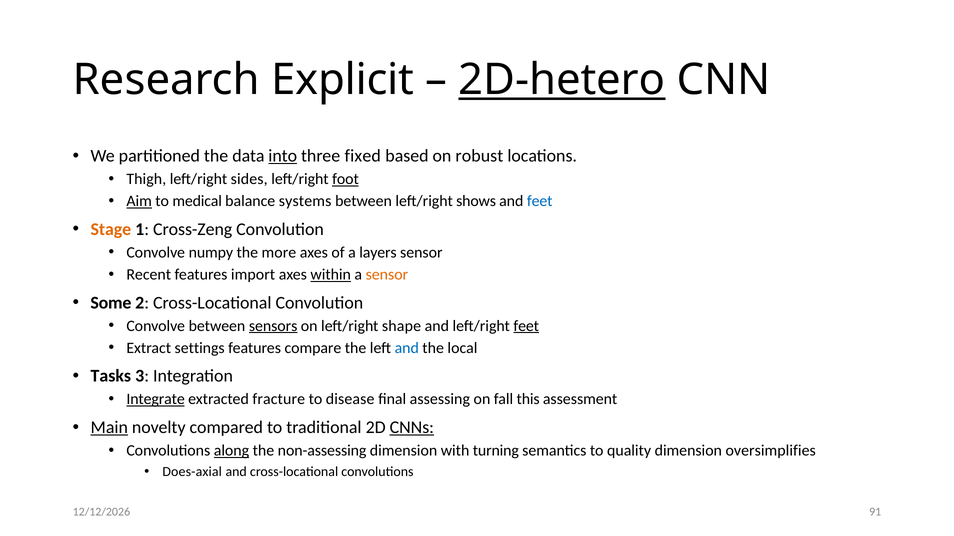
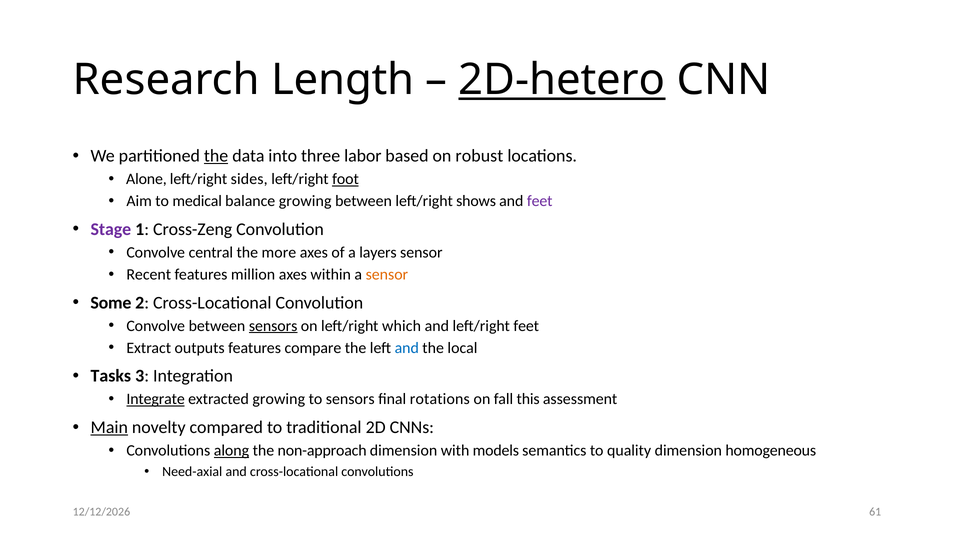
Explicit: Explicit -> Length (343, 80)
the underline: none -> present (216, 156)
into underline: present -> none (283, 156)
fixed: fixed -> labor (363, 156)
Thigh: Thigh -> Alone (146, 179)
Aim underline: present -> none (139, 201)
balance systems: systems -> growing (305, 201)
feet colour: blue -> purple (540, 201)
Stage colour: orange -> purple (111, 229)
numpy: numpy -> central (211, 253)
import: import -> million (253, 275)
within underline: present -> none (331, 275)
shape: shape -> which (402, 326)
feet underline: present -> none (526, 326)
settings: settings -> outputs (200, 348)
extracted fracture: fracture -> growing (279, 400)
to disease: disease -> sensors (350, 400)
assessing: assessing -> rotations (440, 400)
CNNs underline: present -> none (412, 428)
non-assessing: non-assessing -> non-approach (322, 451)
turning: turning -> models (496, 451)
oversimplifies: oversimplifies -> homogeneous (771, 451)
Does-axial: Does-axial -> Need-axial (192, 472)
91: 91 -> 61 (875, 512)
